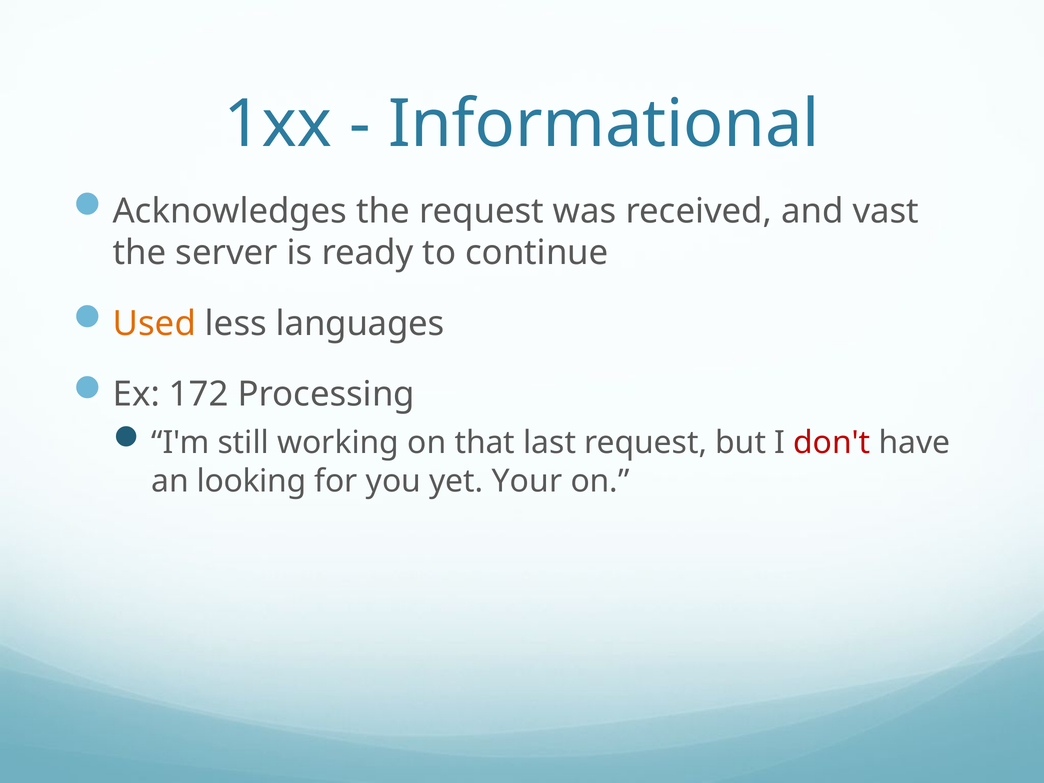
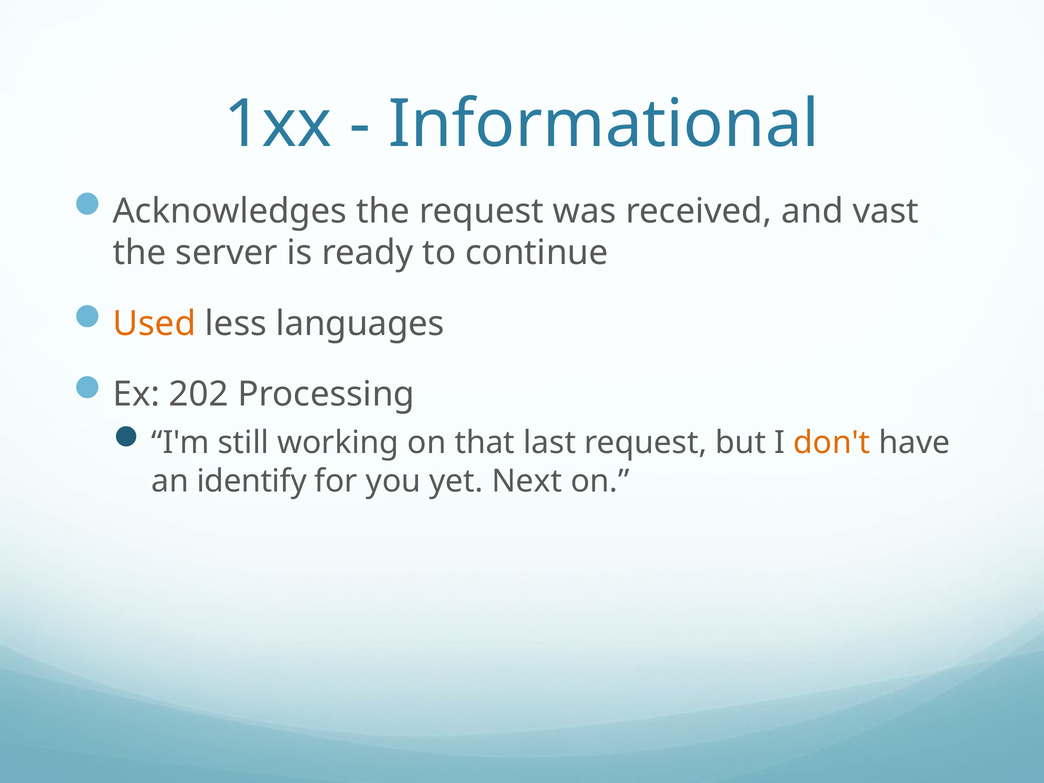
172: 172 -> 202 (199, 394)
don't colour: red -> orange (832, 443)
looking: looking -> identify (252, 481)
Your: Your -> Next (527, 481)
